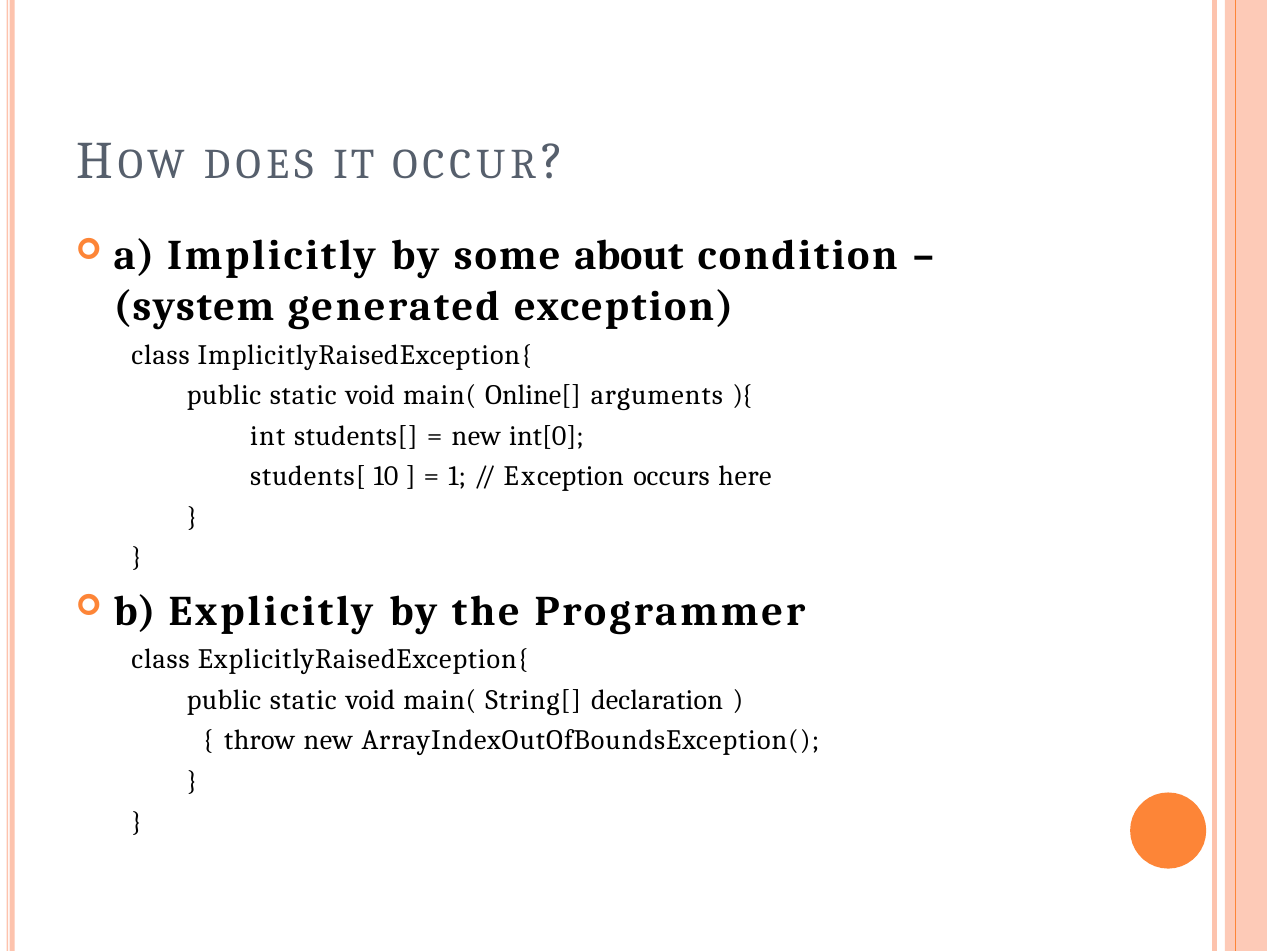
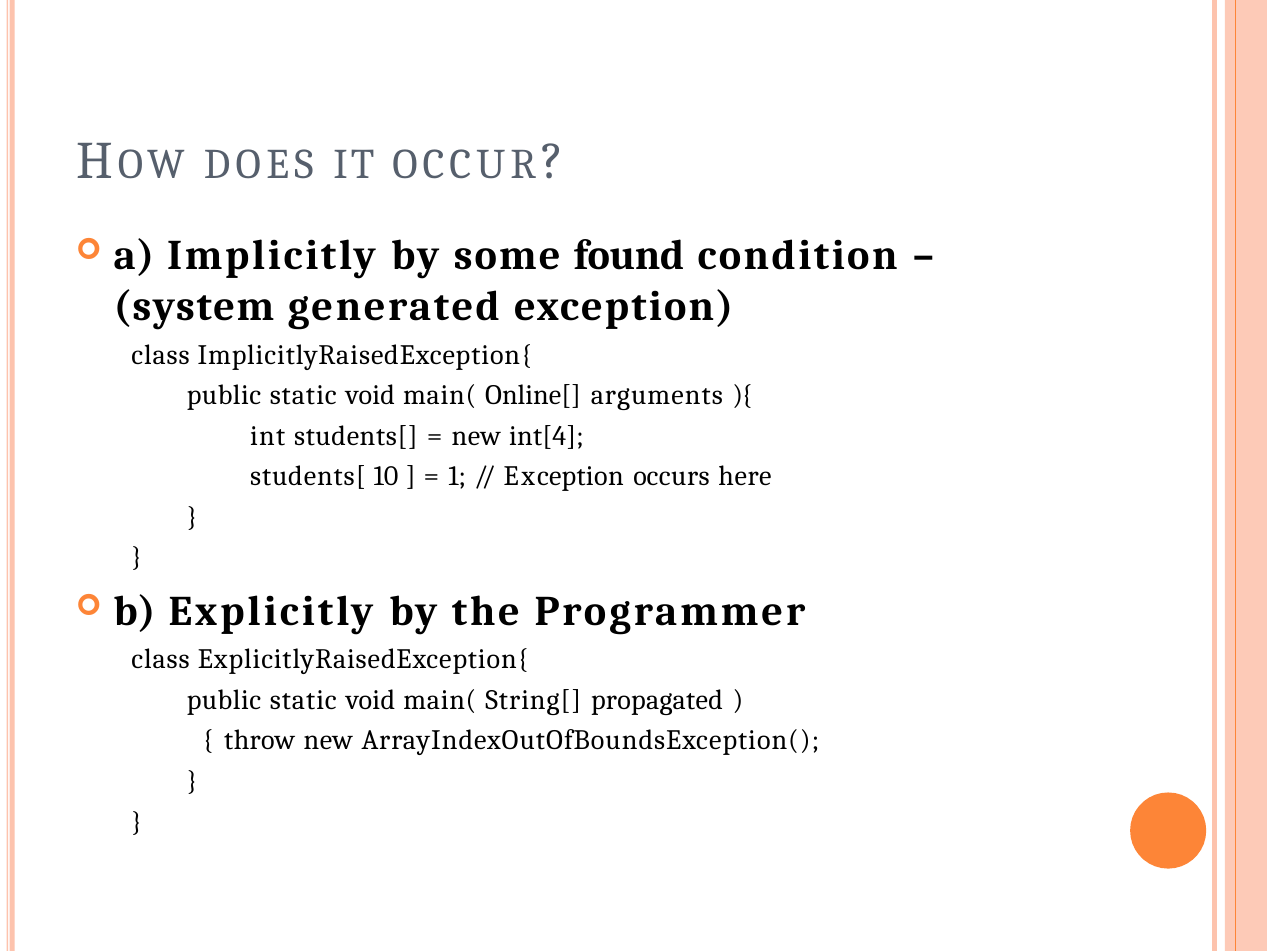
about: about -> found (629, 256)
int[0: int[0 -> int[4 (546, 436)
declaration: declaration -> propagated (657, 700)
